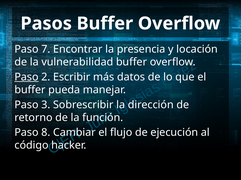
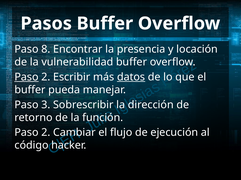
7: 7 -> 8 (46, 49)
datos underline: none -> present (131, 77)
8: 8 -> 2 (46, 133)
